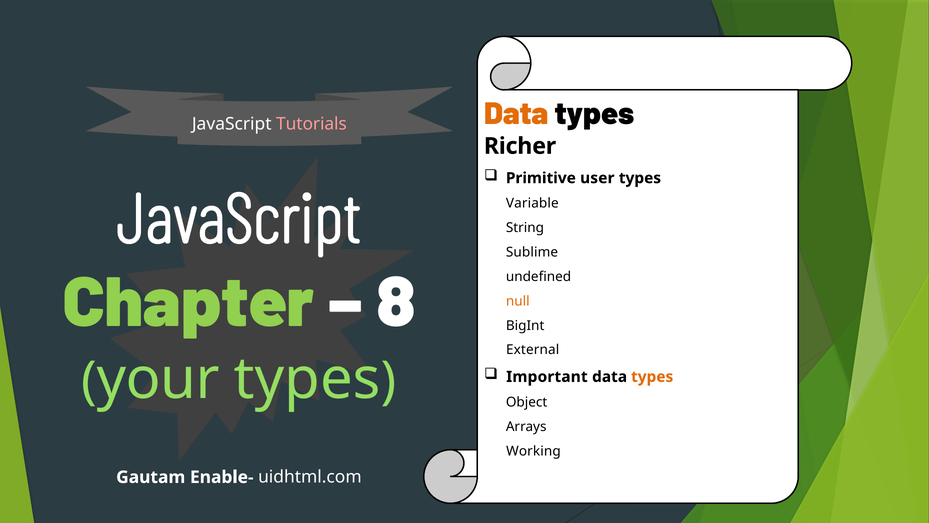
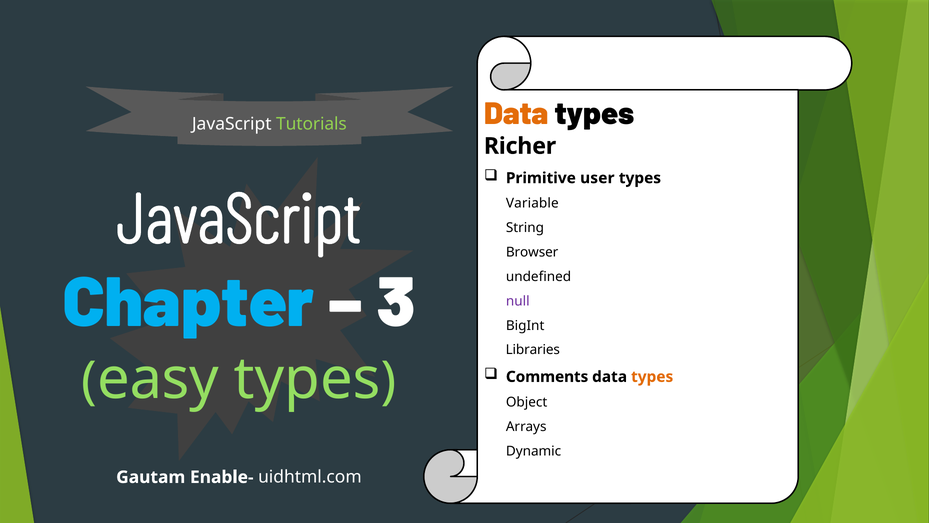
Tutorials colour: pink -> light green (311, 124)
Sublime: Sublime -> Browser (532, 252)
Chapter colour: light green -> light blue (189, 303)
8: 8 -> 3 (396, 303)
null colour: orange -> purple (518, 301)
External: External -> Libraries (533, 350)
your: your -> easy (158, 379)
Important: Important -> Comments (547, 376)
Working: Working -> Dynamic (534, 451)
